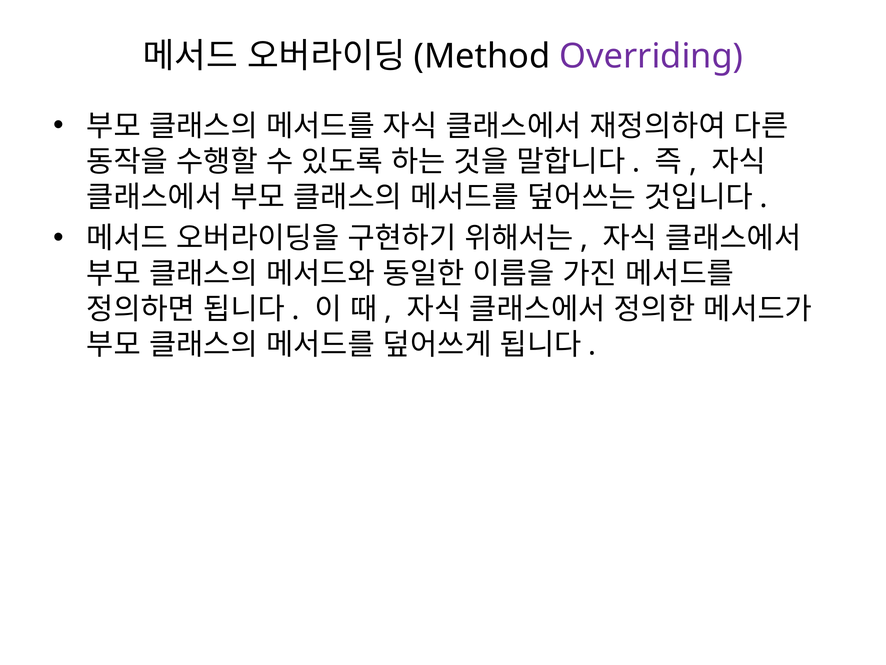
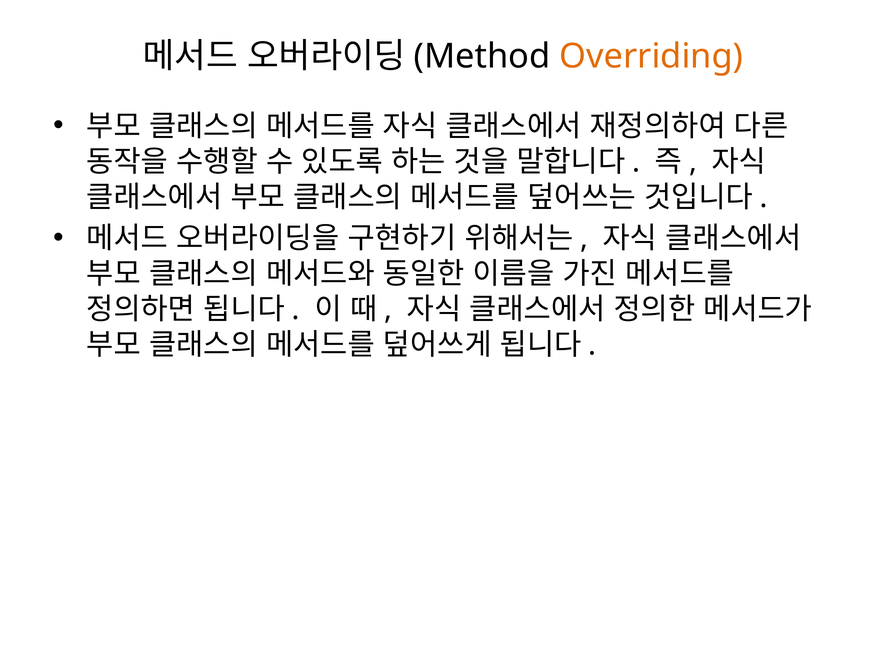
Overriding colour: purple -> orange (651, 56)
